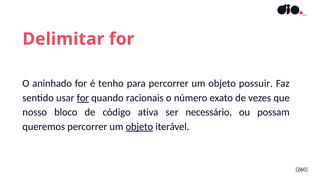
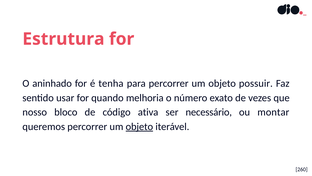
Delimitar: Delimitar -> Estrutura (63, 39)
tenho: tenho -> tenha (111, 83)
for underline: present -> none (83, 98)
racionais: racionais -> melhoria (145, 98)
possam: possam -> montar (273, 112)
